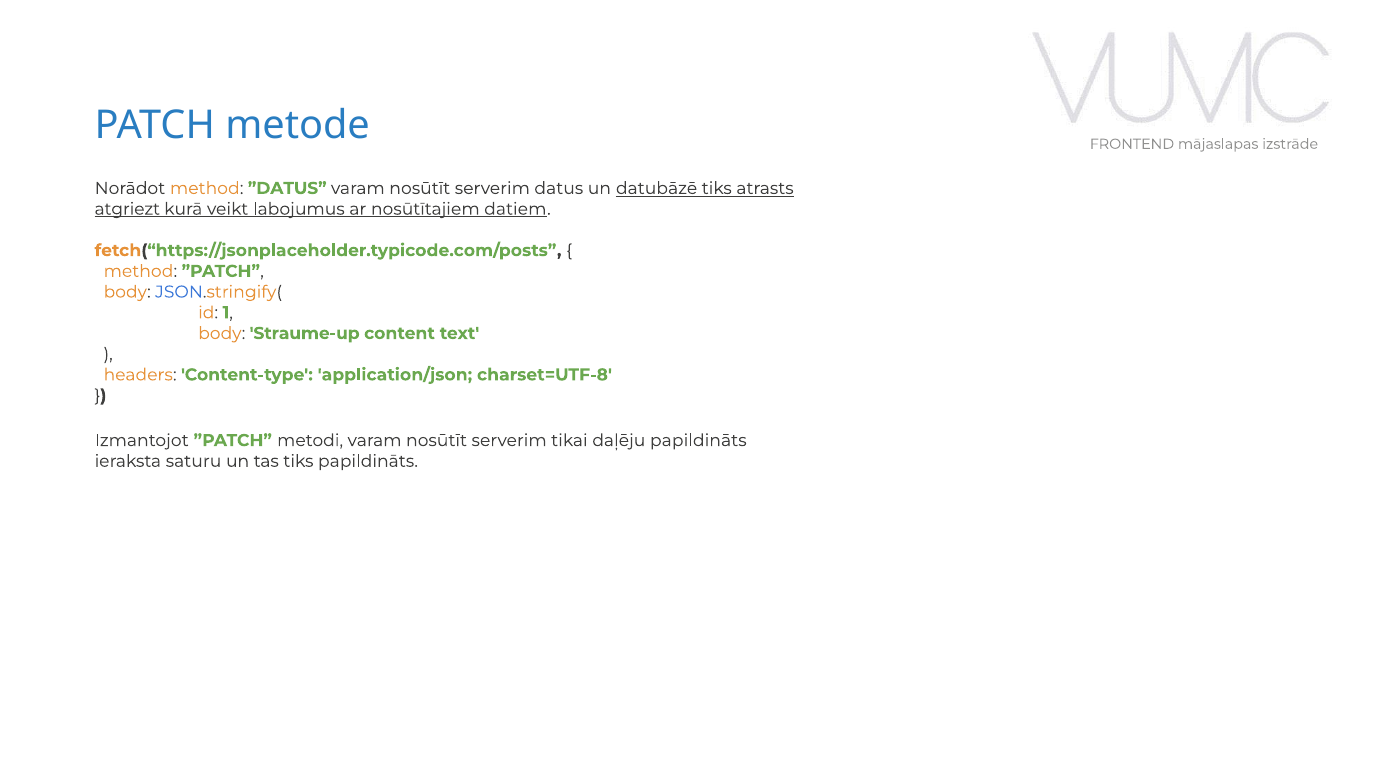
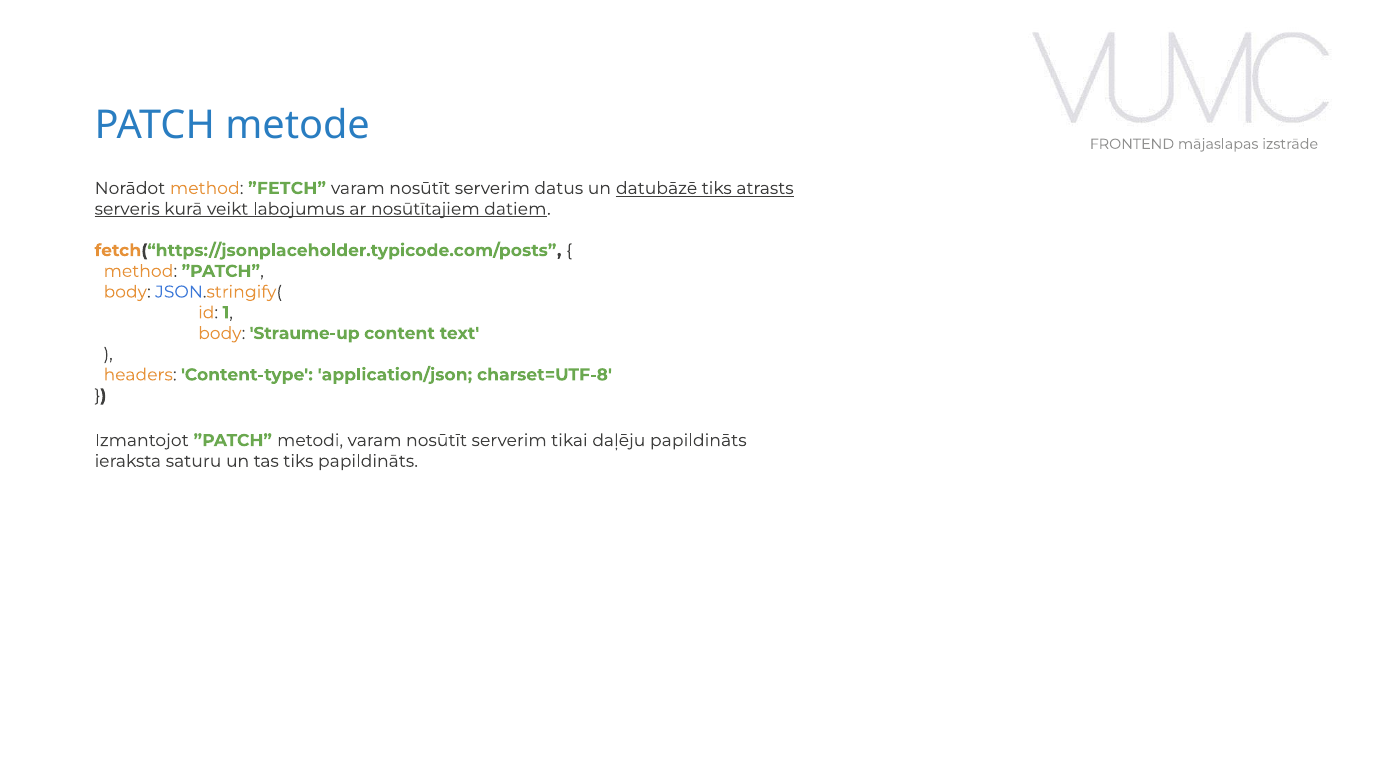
”DATUS: ”DATUS -> ”FETCH (287, 188)
atgriezt: atgriezt -> serveris (127, 209)
